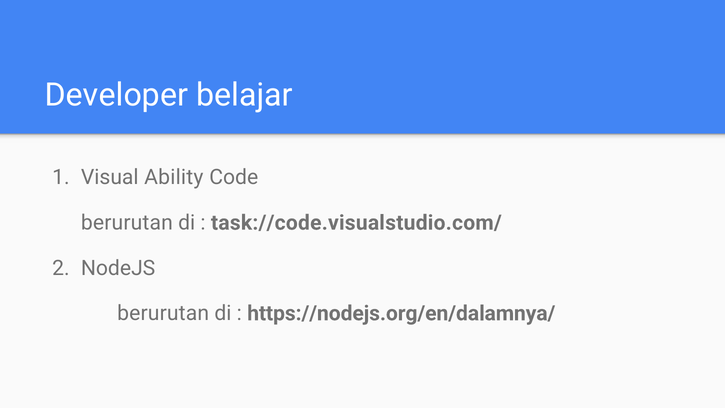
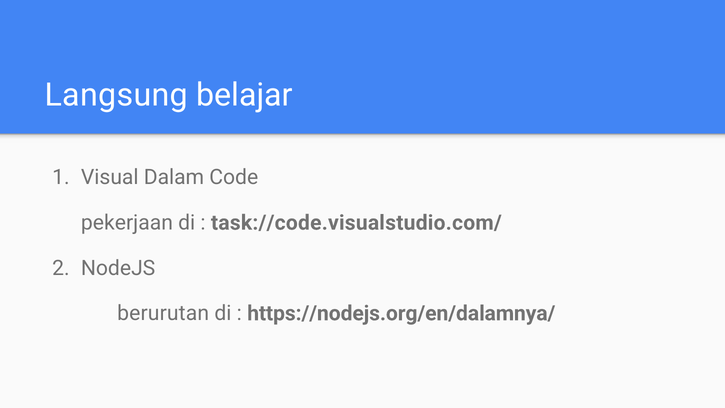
Developer: Developer -> Langsung (116, 95)
Ability: Ability -> Dalam (174, 177)
berurutan: berurutan -> pekerjaan (127, 223)
